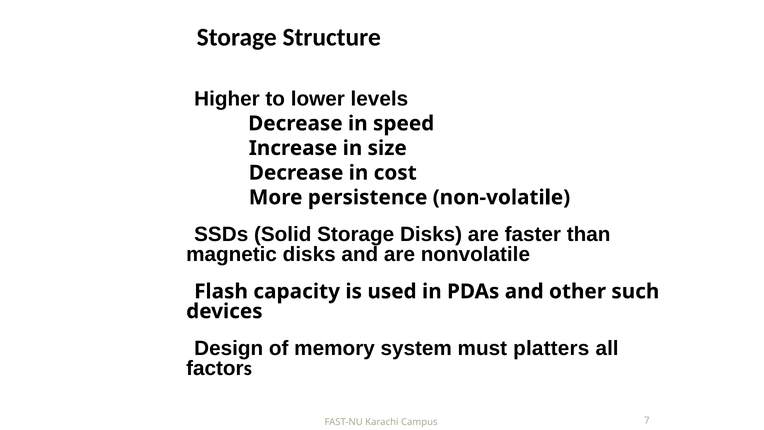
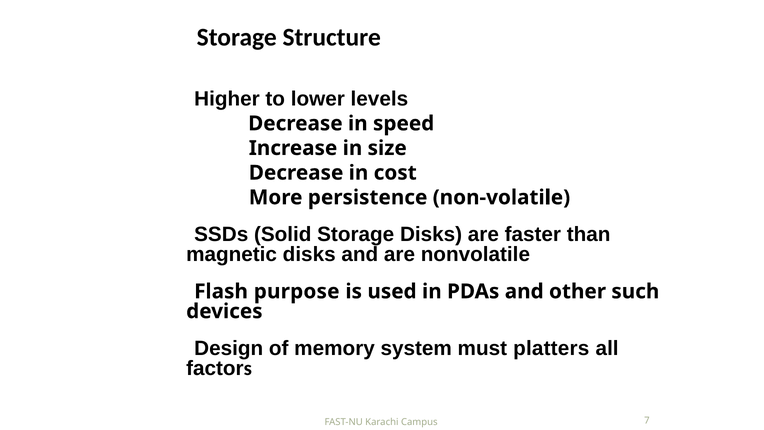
capacity: capacity -> purpose (297, 291)
